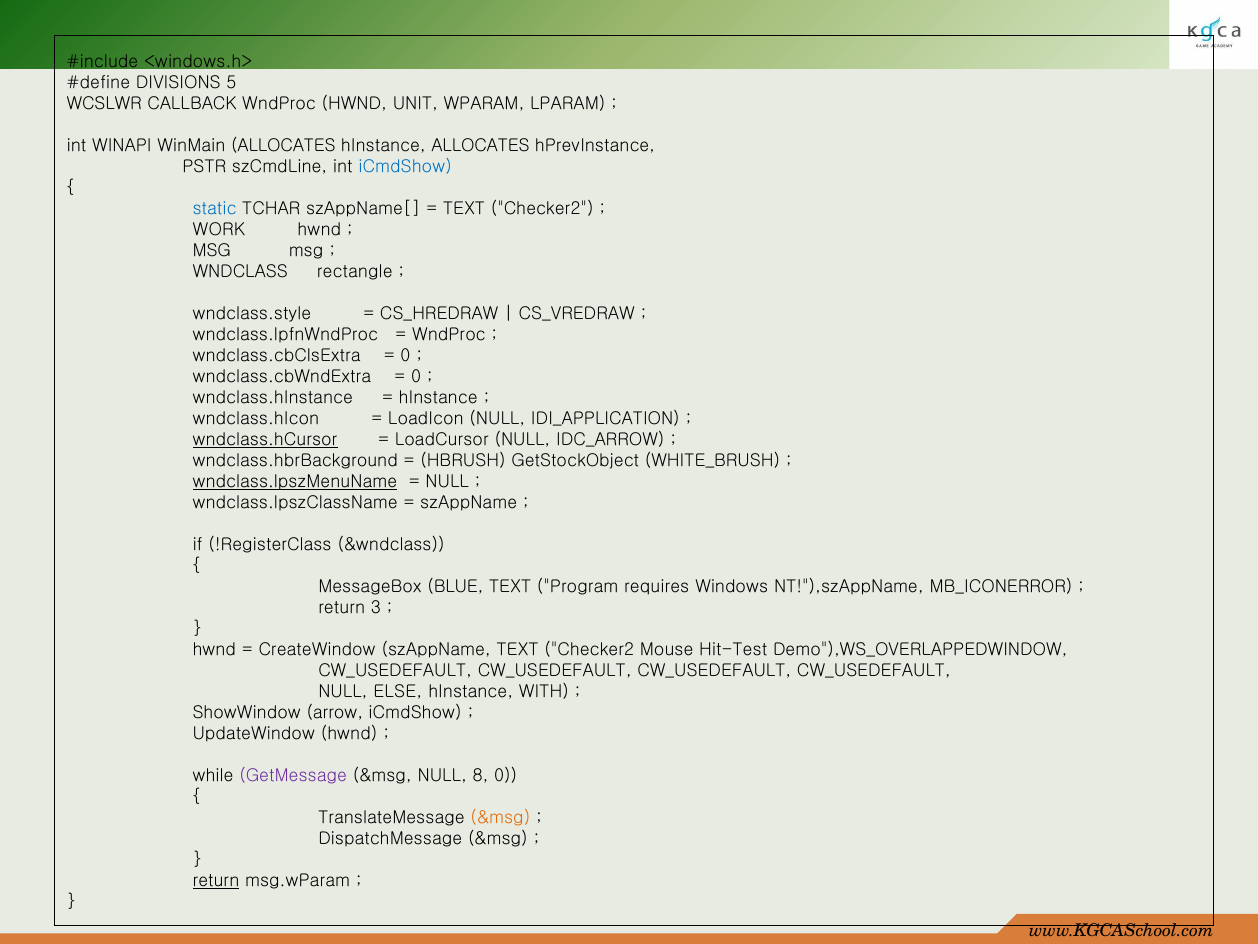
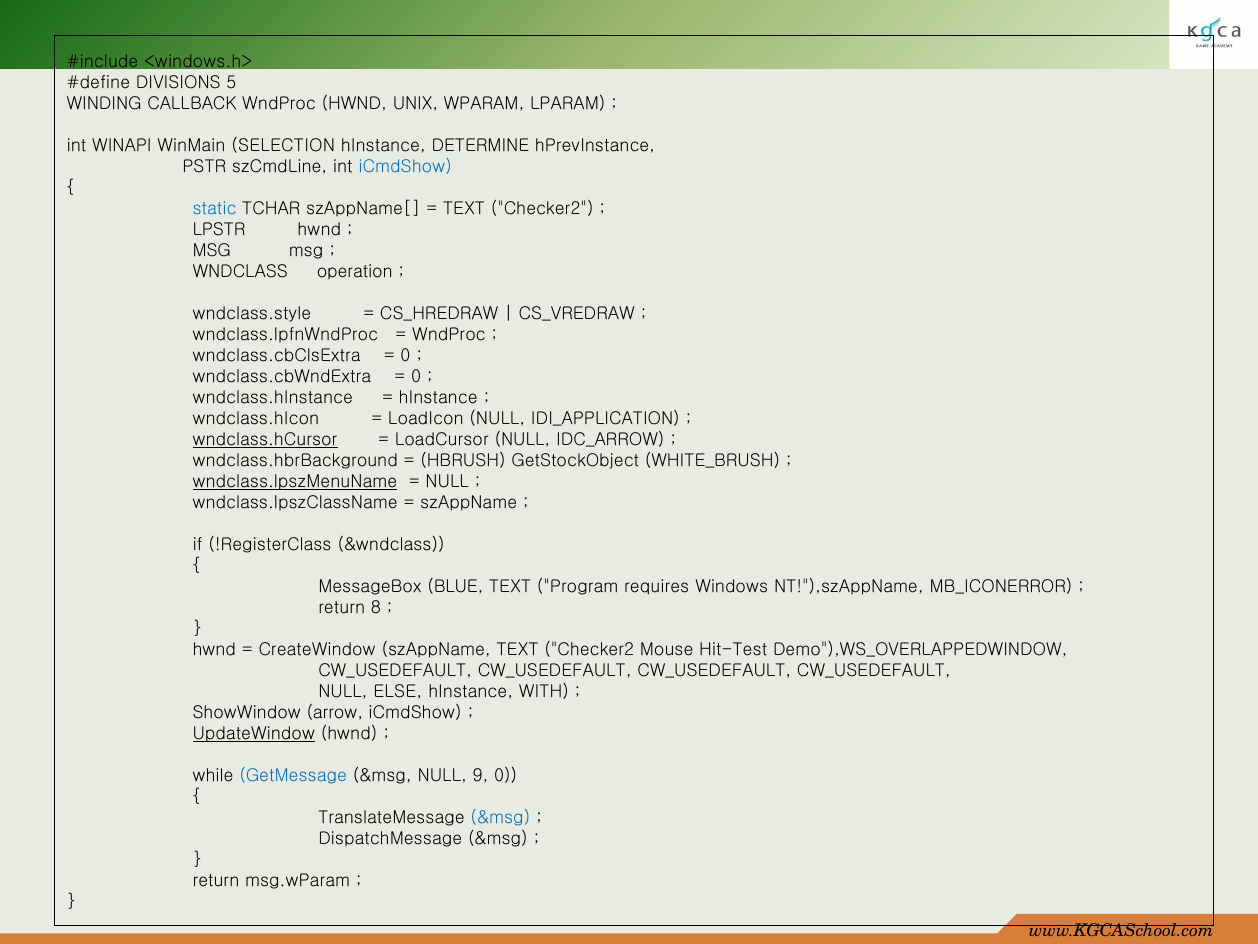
WCSLWR: WCSLWR -> WINDING (104, 104)
UNIT: UNIT -> UNIX (415, 104)
WinMain ALLOCATES: ALLOCATES -> SELECTION (283, 146)
hInstance ALLOCATES: ALLOCATES -> DETERMINE (480, 146)
WORK: WORK -> LPSTR (219, 230)
rectangle: rectangle -> operation (355, 272)
3: 3 -> 8 (376, 608)
UpdateWindow underline: none -> present (254, 734)
GetMessage colour: purple -> blue (293, 776)
8: 8 -> 9 (481, 776)
&msg colour: orange -> blue (500, 818)
return underline: present -> none (216, 881)
